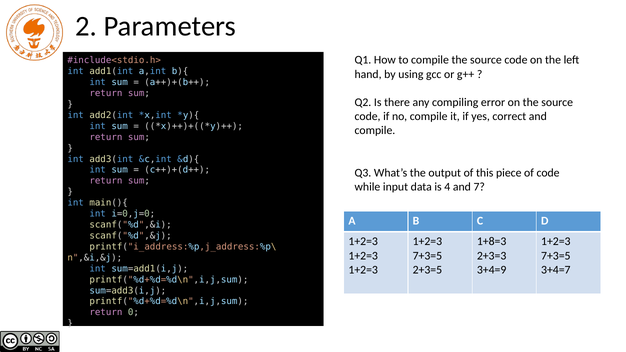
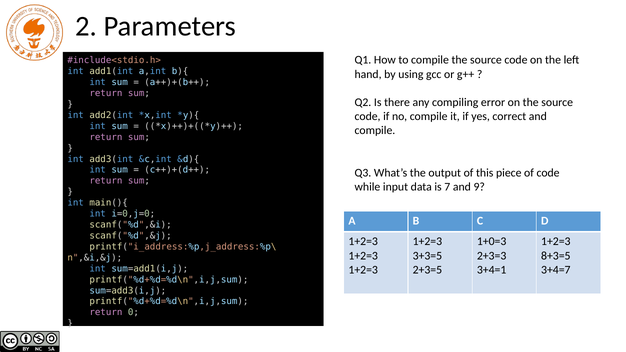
4: 4 -> 7 (447, 187)
7: 7 -> 9 (479, 187)
1+8=3: 1+8=3 -> 1+0=3 (492, 242)
7+3=5: 7+3=5 -> 3+3=5 (427, 256)
7+3=5: 7+3=5 -> 8+3=5 (556, 256)
3+4=9: 3+4=9 -> 3+4=1 (492, 270)
